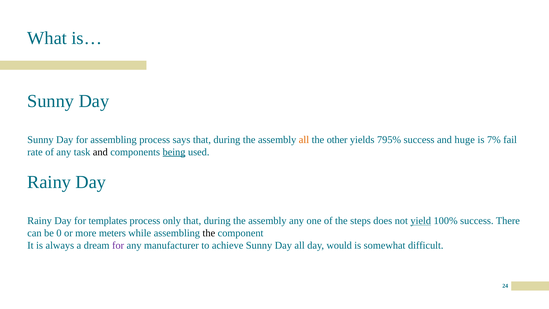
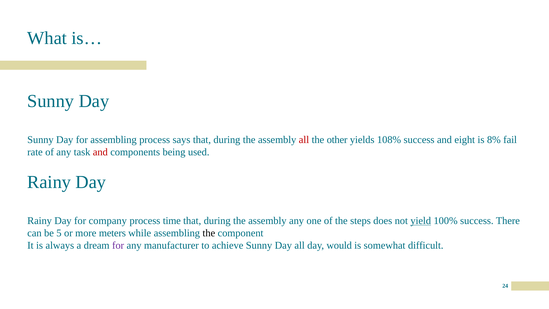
all colour: orange -> red (304, 140)
795%: 795% -> 108% (389, 140)
huge: huge -> eight (465, 140)
7%: 7% -> 8% (494, 140)
and colour: black -> red (100, 152)
being underline: present -> none (174, 152)
templates: templates -> company (108, 221)
only: only -> time (172, 221)
0: 0 -> 5 (59, 233)
